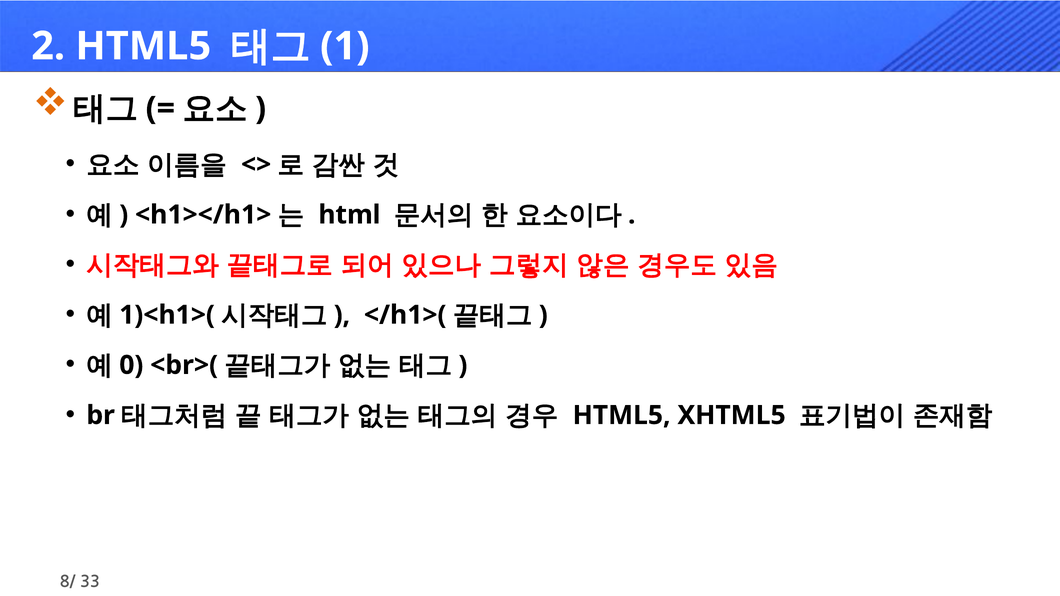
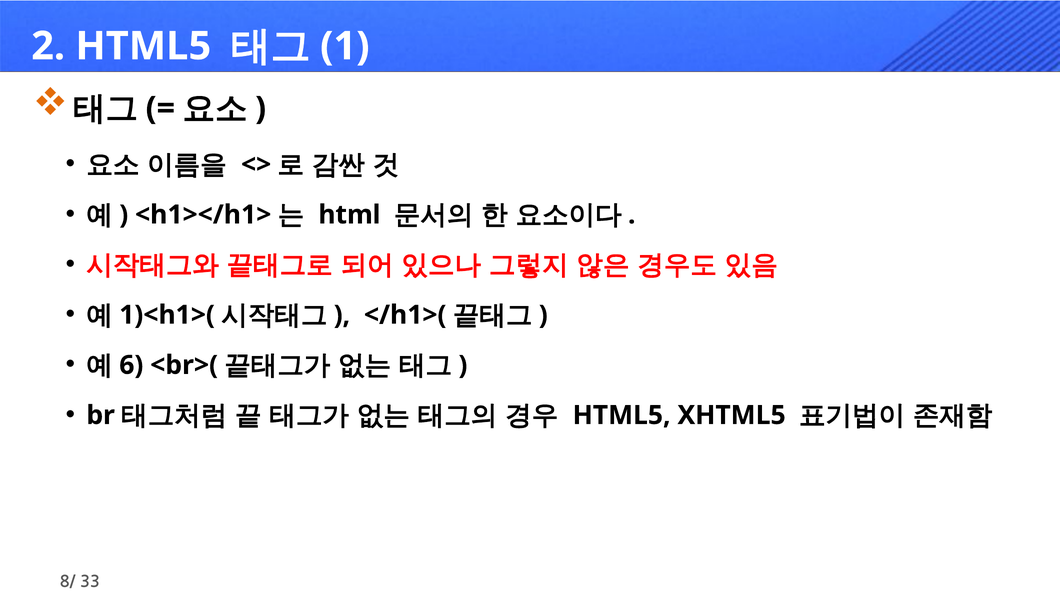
0: 0 -> 6 (131, 365)
